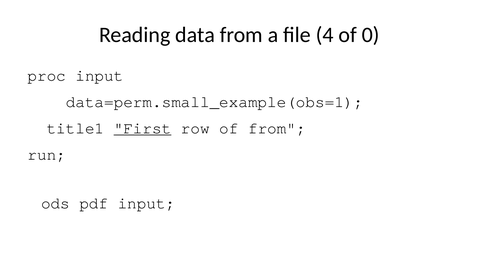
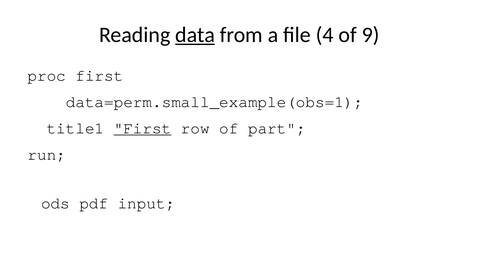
data underline: none -> present (195, 35)
0: 0 -> 9 (371, 35)
proc input: input -> first (99, 75)
of from: from -> part (277, 128)
